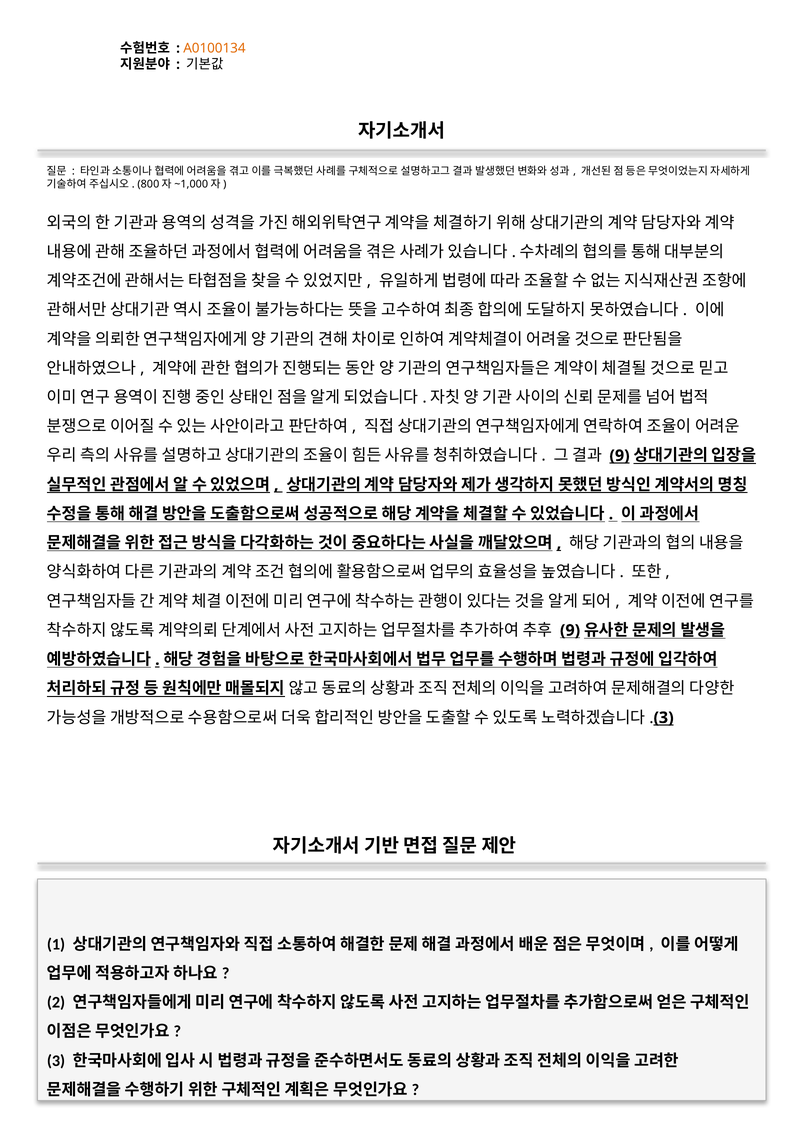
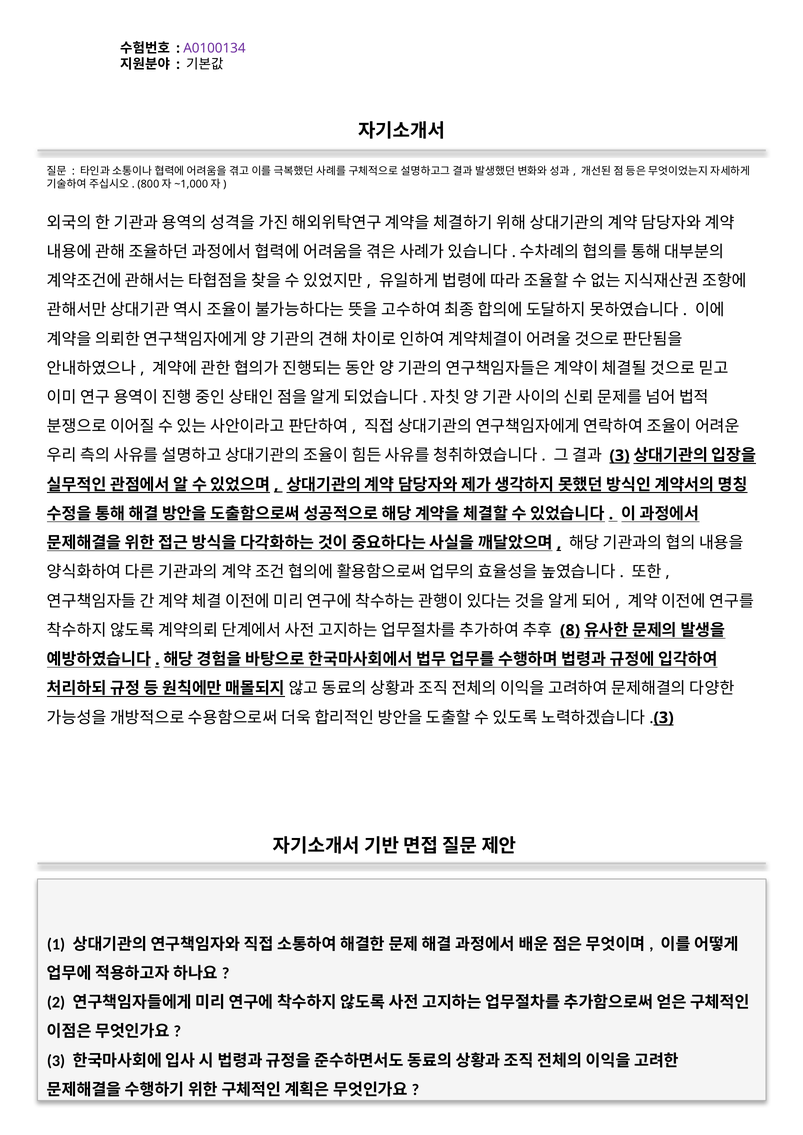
A0100134 colour: orange -> purple (214, 48)
9: 9 -> 3 (620, 456)
9: 9 -> 8 (570, 631)
